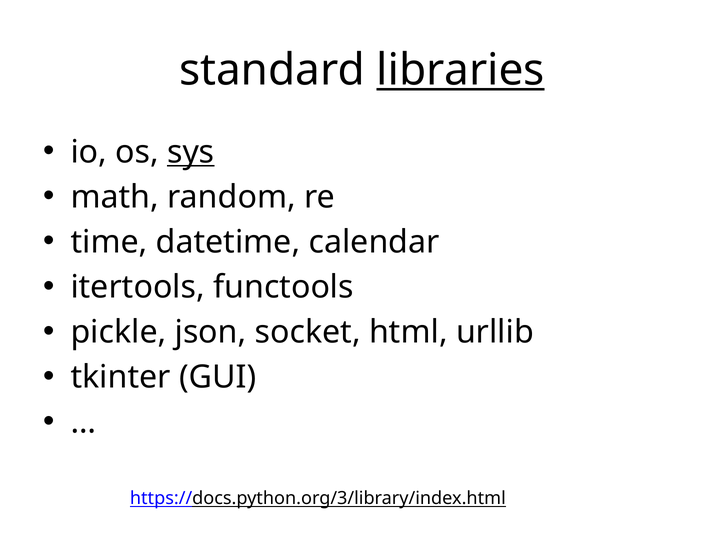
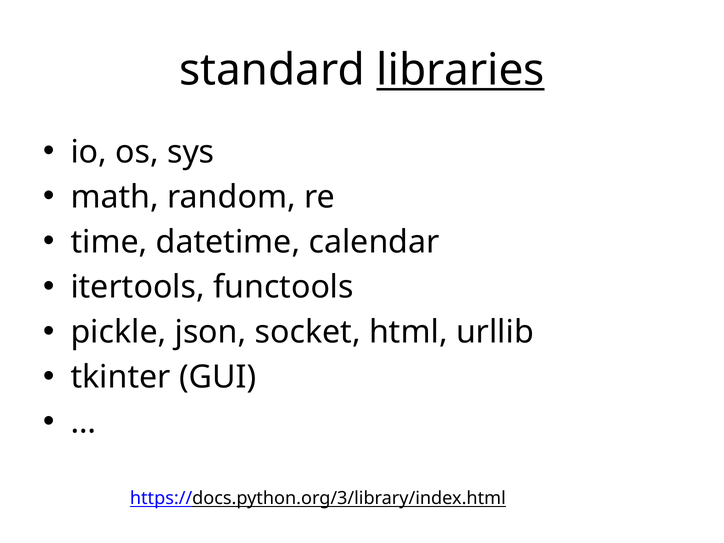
sys underline: present -> none (191, 152)
